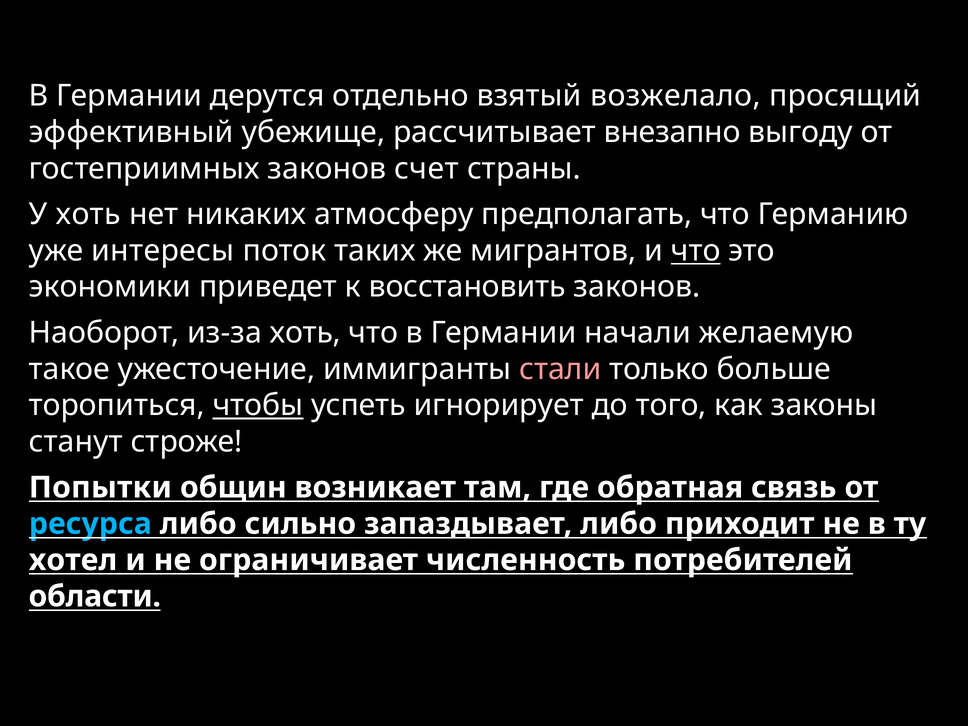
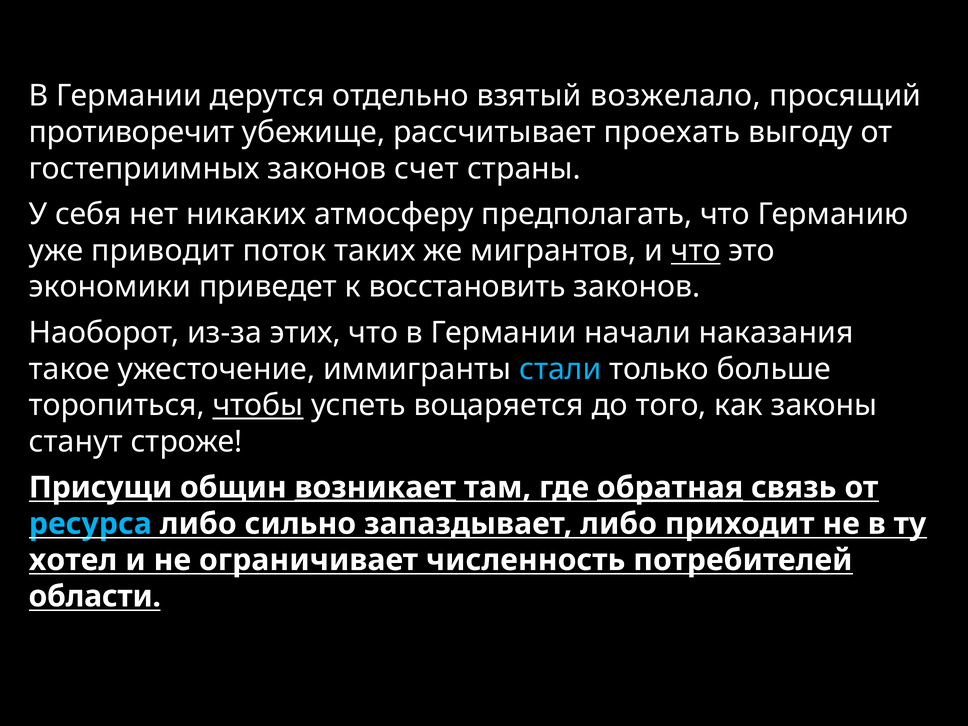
эффективный: эффективный -> противоречит (132, 132)
внезапно: внезапно -> проехать (672, 132)
У хоть: хоть -> себя (88, 214)
интересы: интересы -> приводит (163, 251)
из-за хоть: хоть -> этих (305, 333)
желаемую: желаемую -> наказания (776, 333)
стали colour: pink -> light blue (560, 369)
игнорирует: игнорирует -> воцаряется (499, 405)
Попытки: Попытки -> Присущи (101, 487)
возникает underline: none -> present (375, 487)
обратная underline: none -> present (670, 487)
